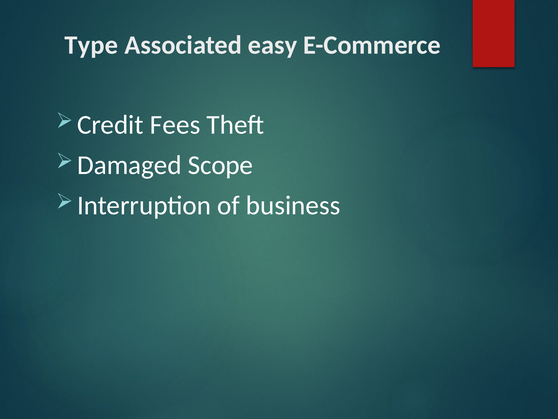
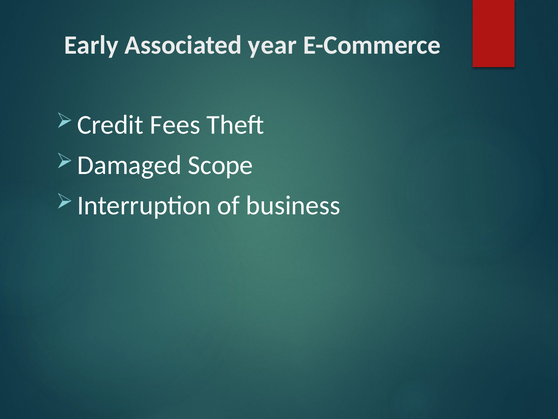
Type: Type -> Early (91, 45)
easy: easy -> year (272, 45)
